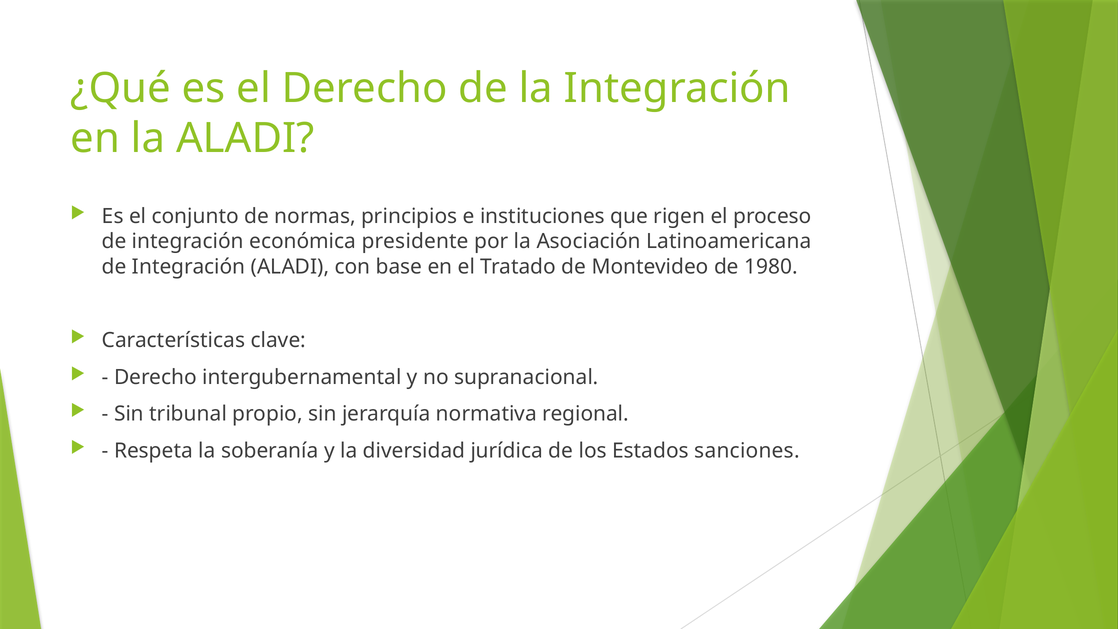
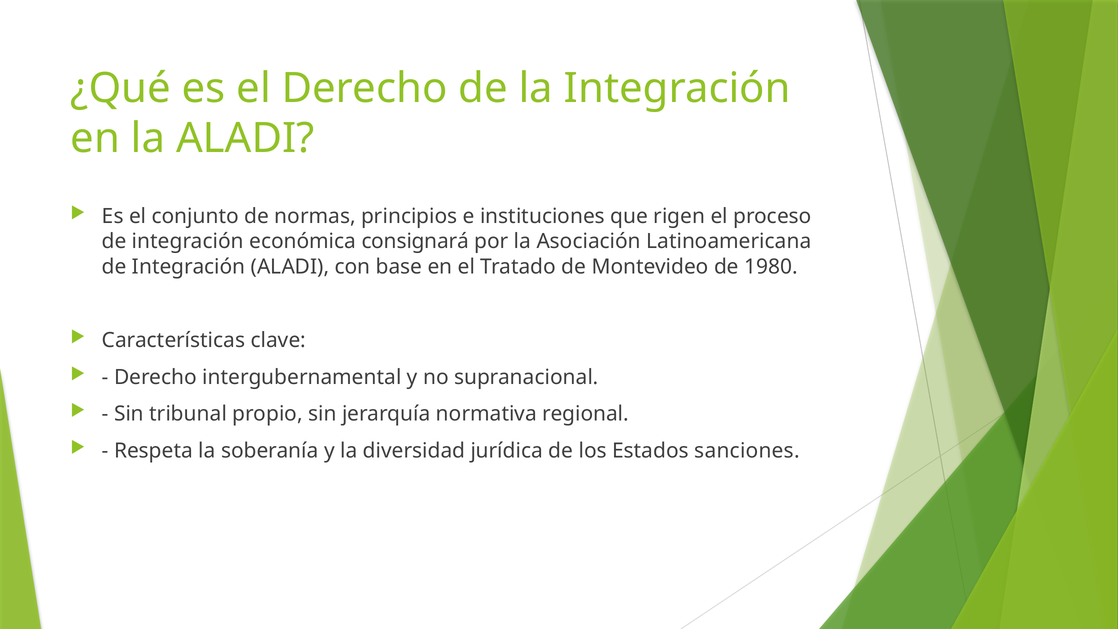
presidente: presidente -> consignará (415, 242)
